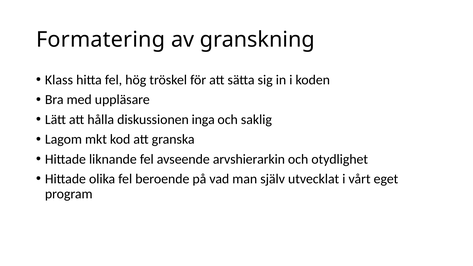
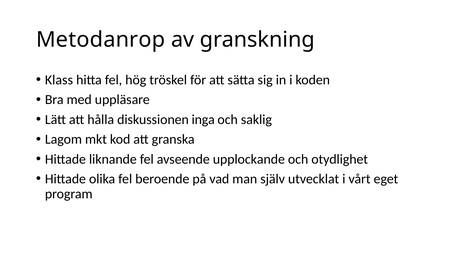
Formatering: Formatering -> Metodanrop (101, 40)
arvshierarkin: arvshierarkin -> upplockande (249, 159)
